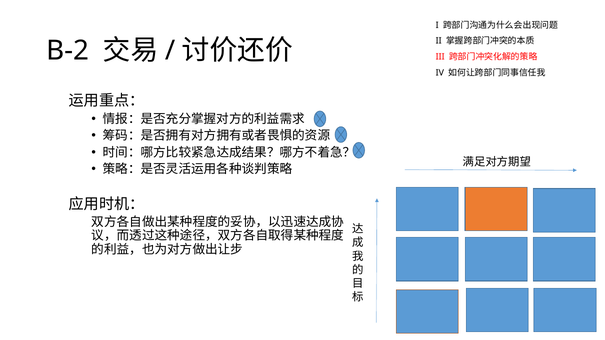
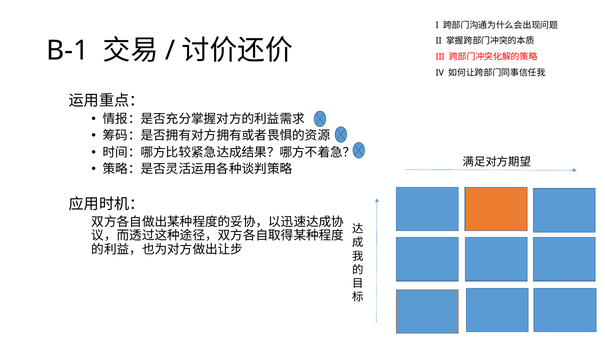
B-2: B-2 -> B-1 (68, 51)
